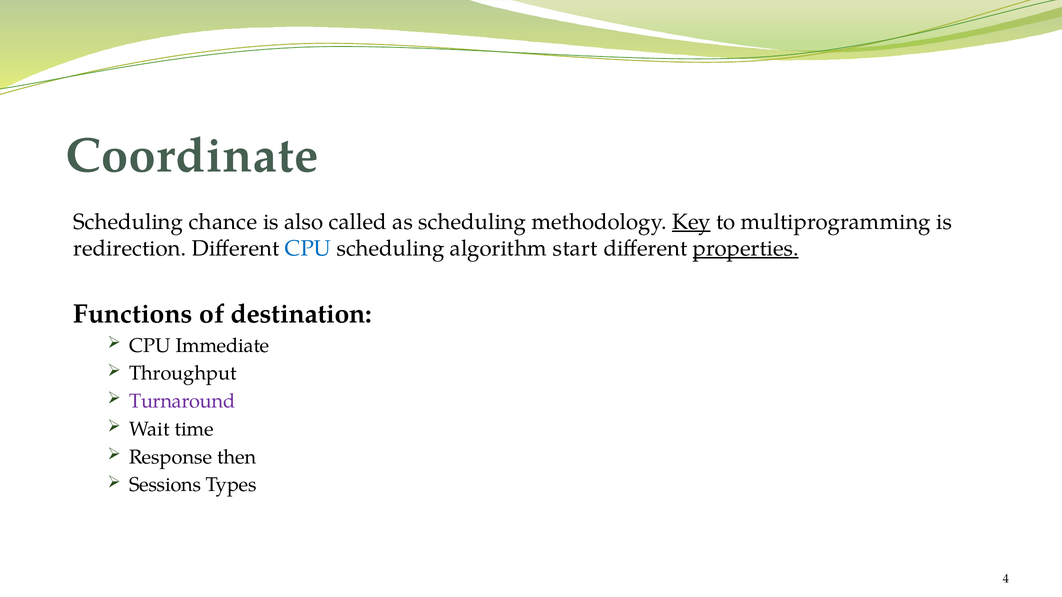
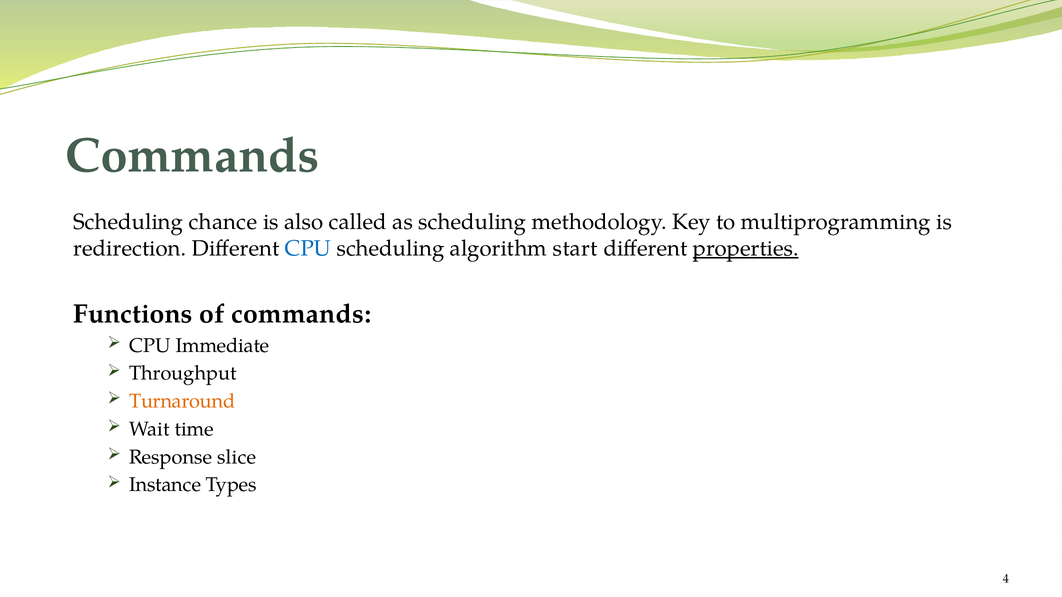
Coordinate: Coordinate -> Commands (193, 156)
Key underline: present -> none (691, 222)
of destination: destination -> commands (301, 314)
Turnaround colour: purple -> orange (182, 402)
then: then -> slice (237, 457)
Sessions: Sessions -> Instance (165, 485)
